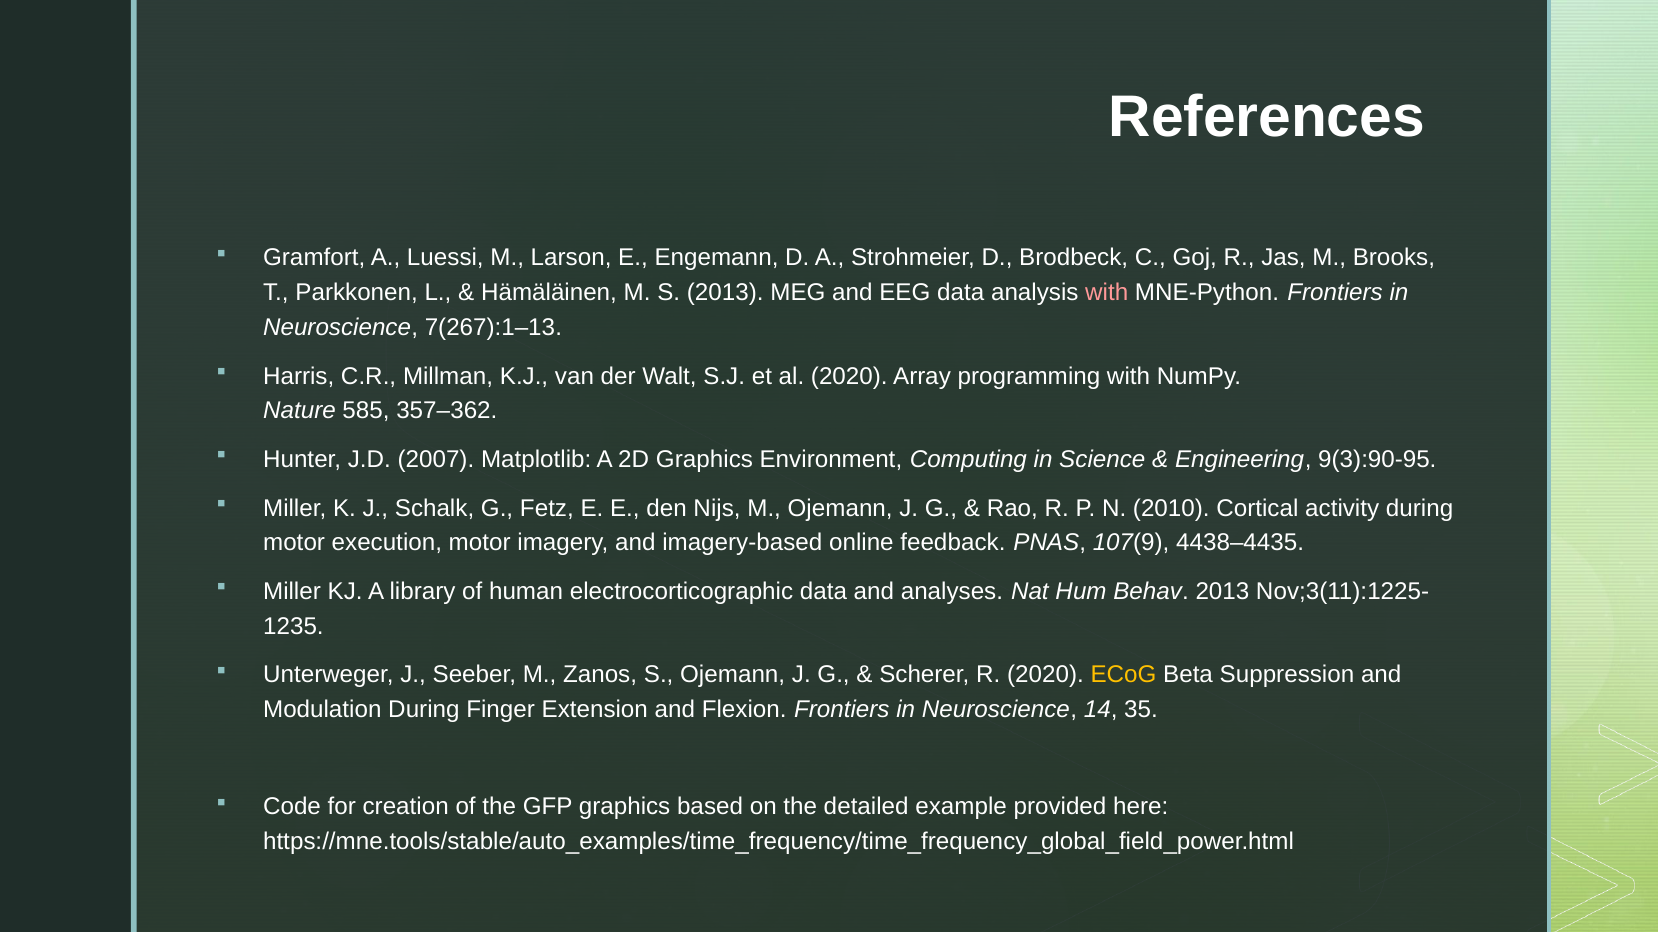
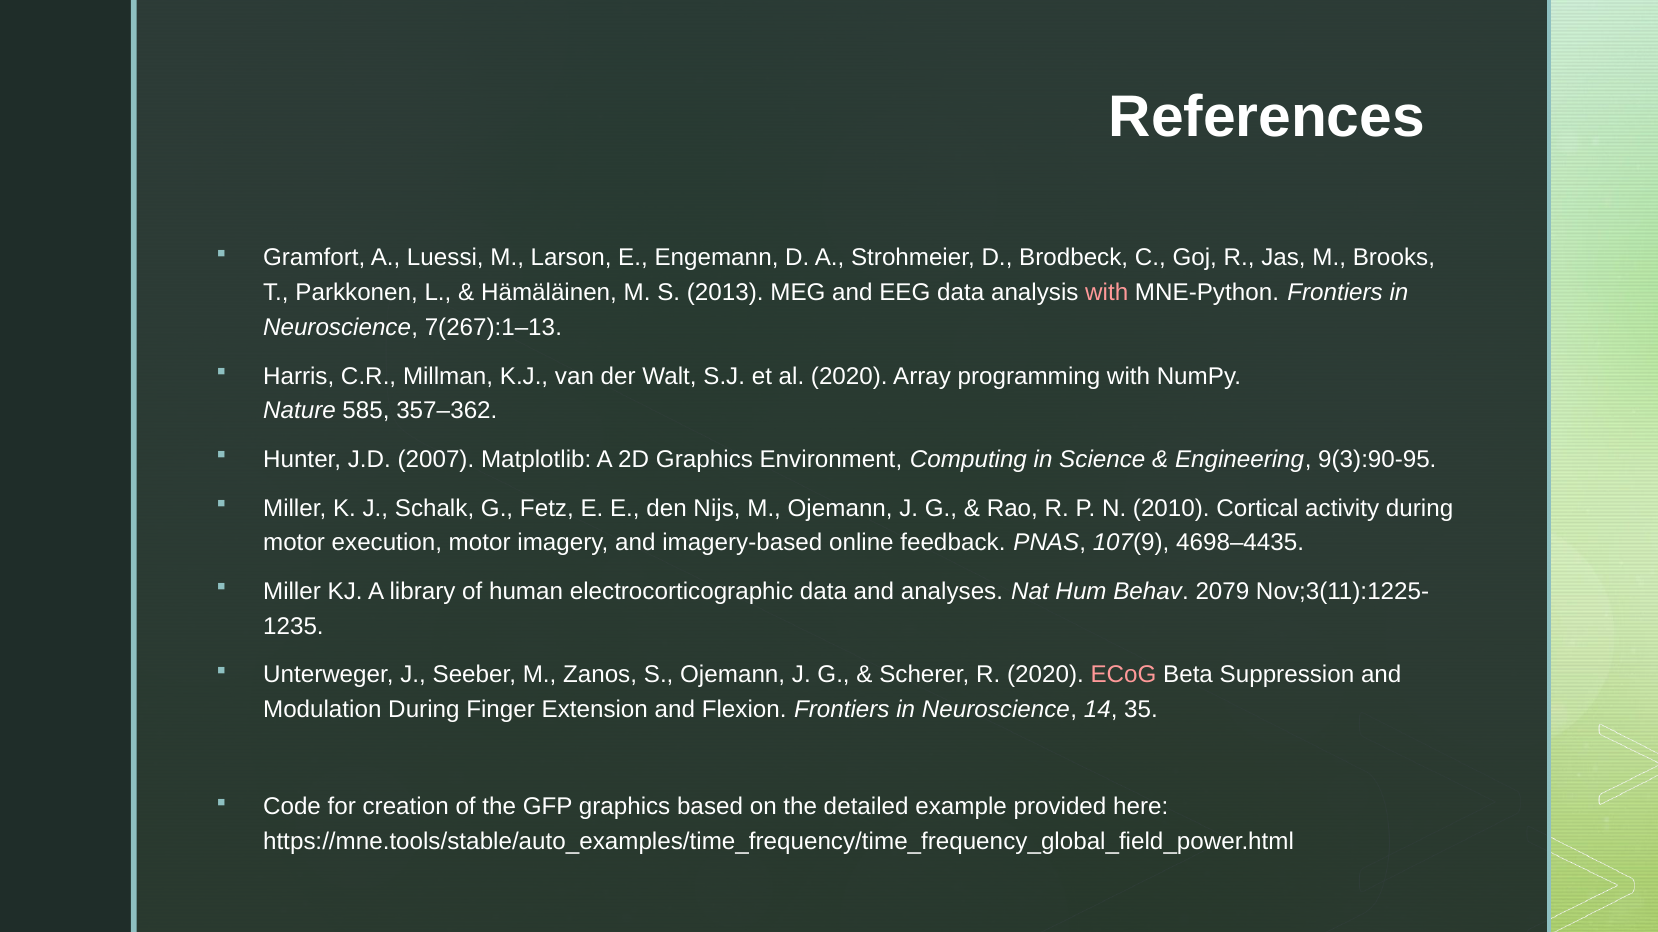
4438–4435: 4438–4435 -> 4698–4435 (1240, 543)
Behav 2013: 2013 -> 2079 (1222, 592)
ECoG colour: yellow -> pink (1123, 675)
